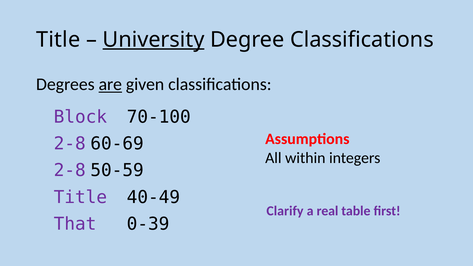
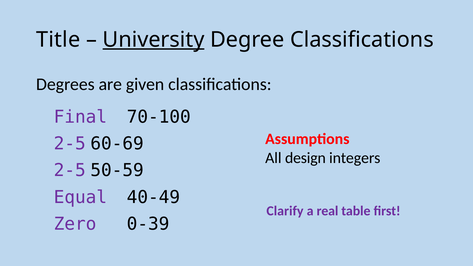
are underline: present -> none (110, 84)
Block: Block -> Final (80, 117)
2-8: 2-8 -> 2-5 (70, 144)
within: within -> design (305, 158)
2-8: 2-8 -> 2-5 (70, 171)
Title: Title -> Equal (80, 197)
That: That -> Zero (75, 224)
